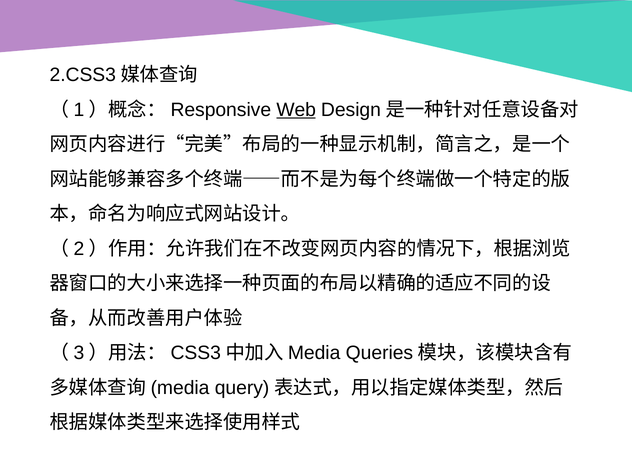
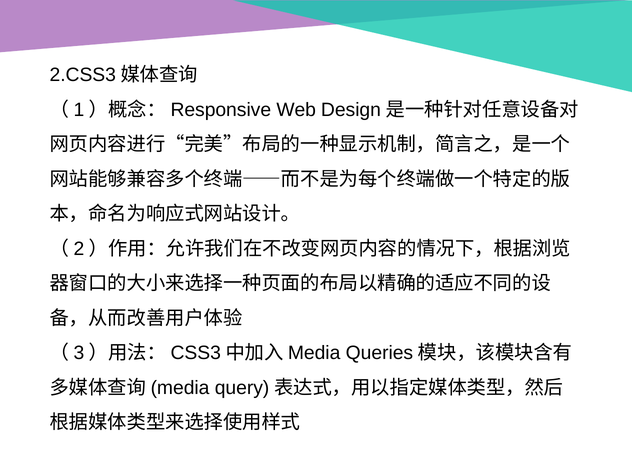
Web underline: present -> none (296, 110)
